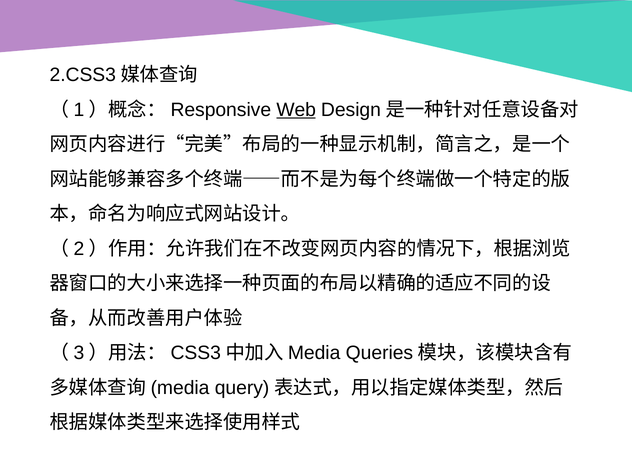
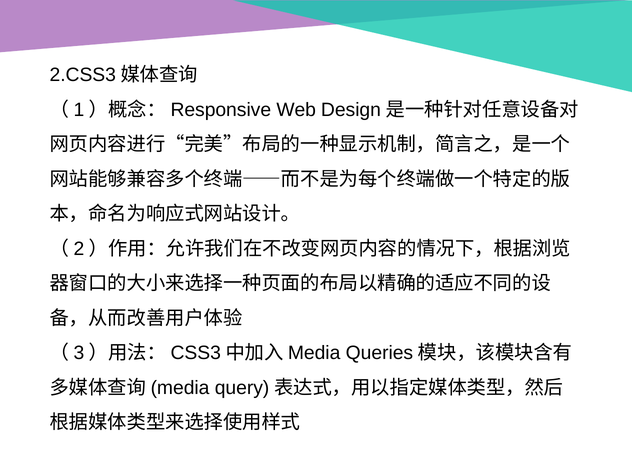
Web underline: present -> none (296, 110)
